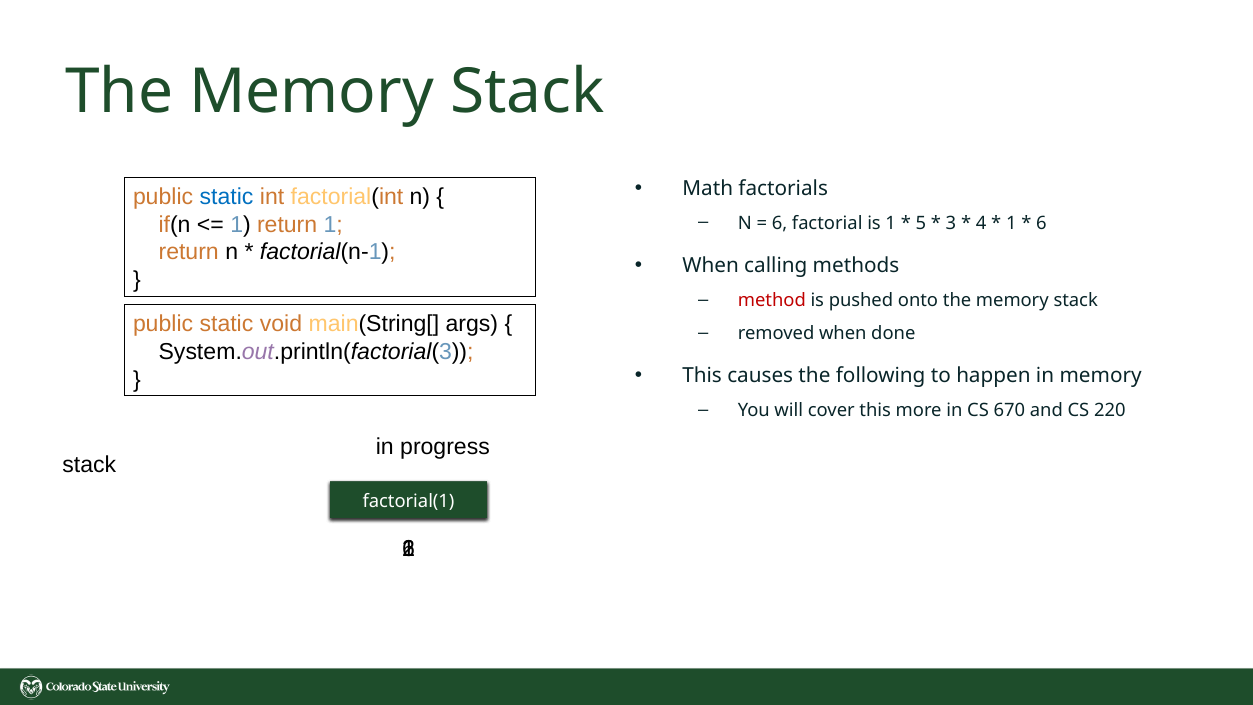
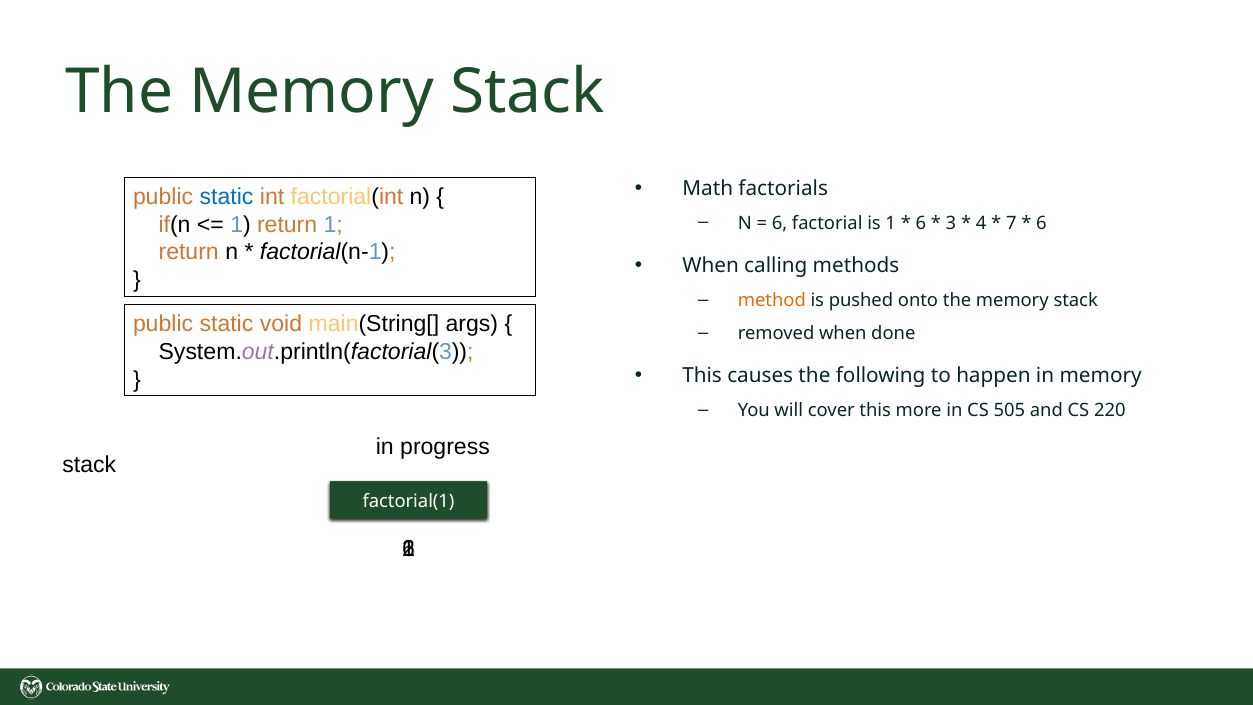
5: 5 -> 6 (921, 223)
1: 1 -> 7 (1011, 223)
method colour: red -> orange (772, 300)
670: 670 -> 505 (1009, 411)
